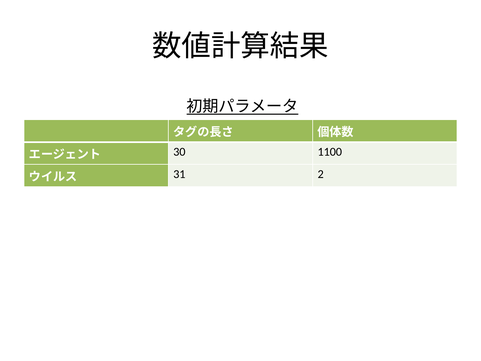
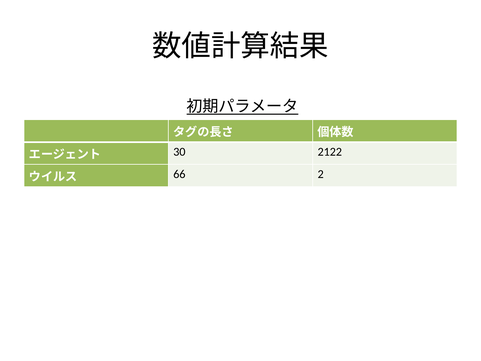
1100: 1100 -> 2122 (330, 152)
31: 31 -> 66 (179, 174)
